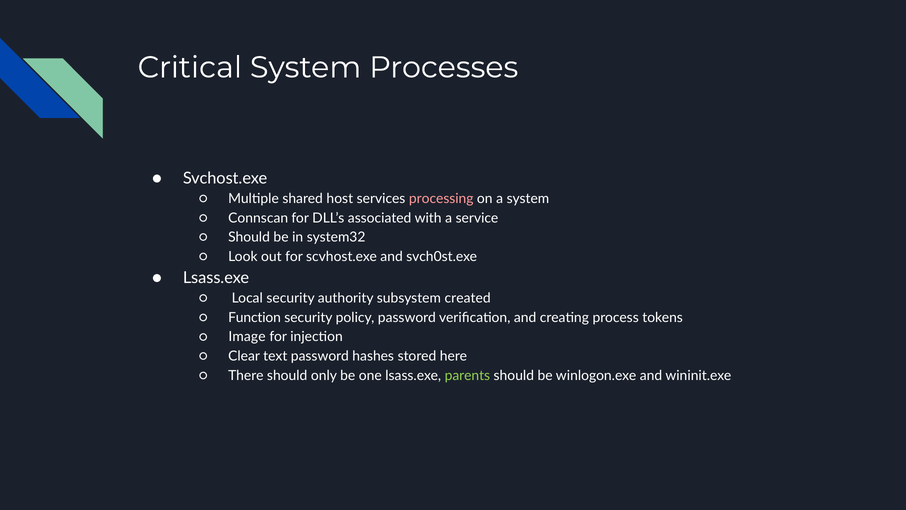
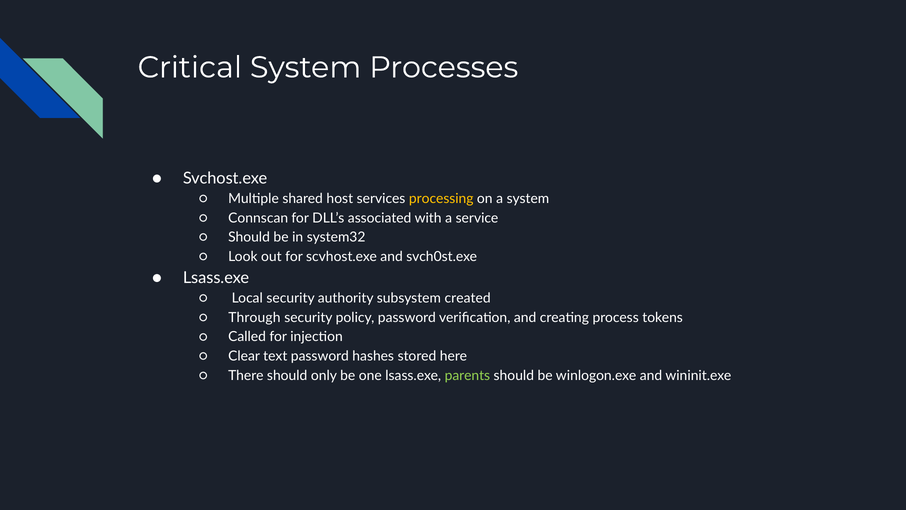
processing colour: pink -> yellow (441, 199)
Function: Function -> Through (254, 317)
Image: Image -> Called (247, 337)
